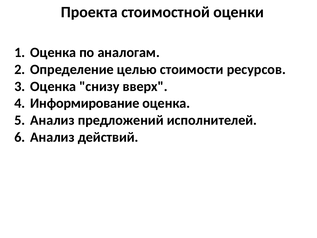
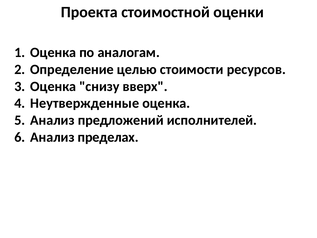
Информирование: Информирование -> Неутвержденные (85, 103)
действий: действий -> пределах (108, 137)
